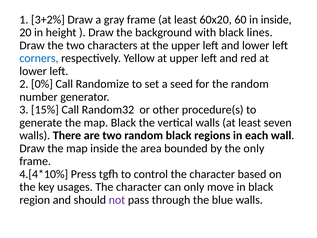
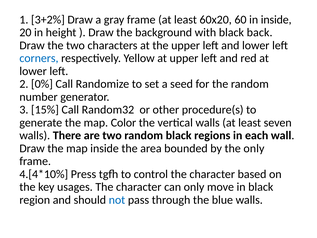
lines: lines -> back (260, 33)
map Black: Black -> Color (123, 123)
not colour: purple -> blue (117, 200)
